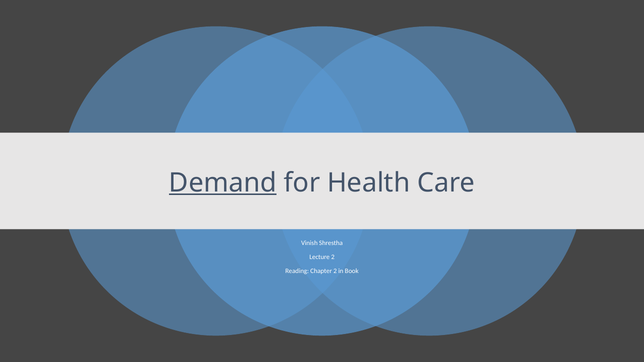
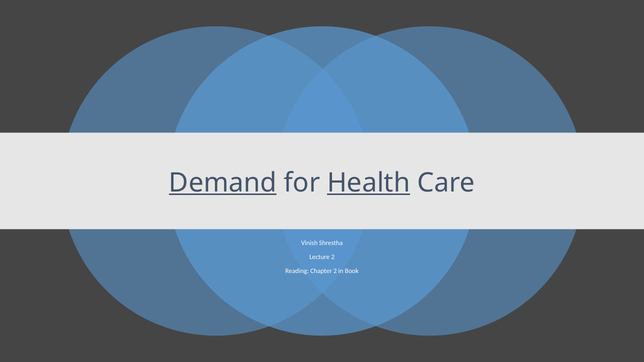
Health underline: none -> present (369, 183)
